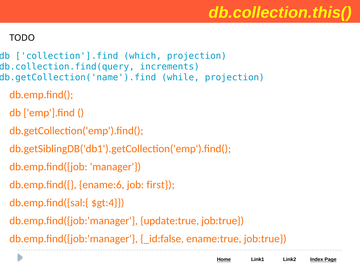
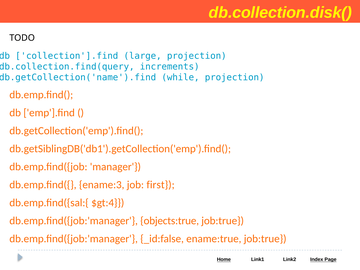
db.collection.this(: db.collection.this( -> db.collection.disk( (280, 12)
which: which -> large (143, 56)
ename:6: ename:6 -> ename:3 (102, 185)
update:true: update:true -> objects:true (170, 221)
